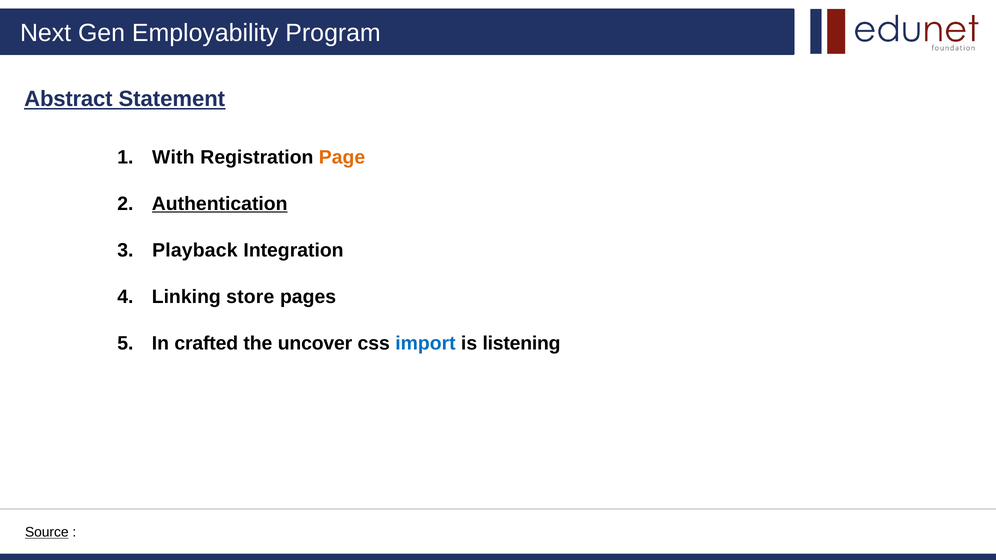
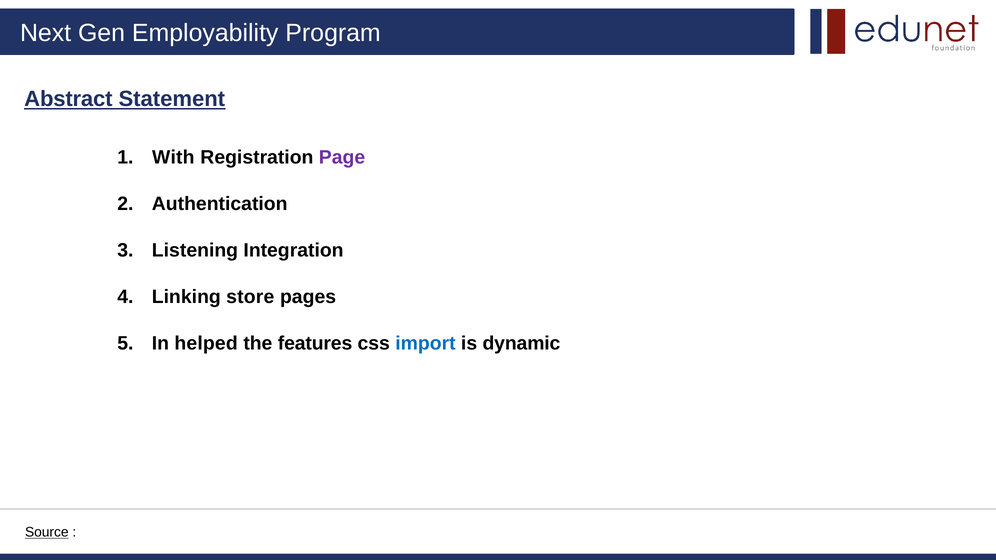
Page colour: orange -> purple (342, 157)
Authentication underline: present -> none (220, 204)
Playback: Playback -> Listening (195, 250)
crafted: crafted -> helped (206, 343)
uncover: uncover -> features (315, 343)
listening: listening -> dynamic (521, 343)
